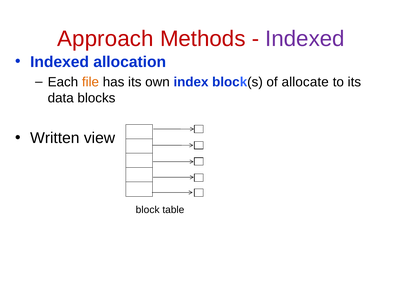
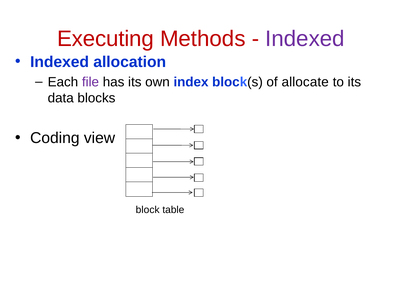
Approach: Approach -> Executing (106, 39)
file colour: orange -> purple (90, 82)
Written: Written -> Coding (55, 138)
